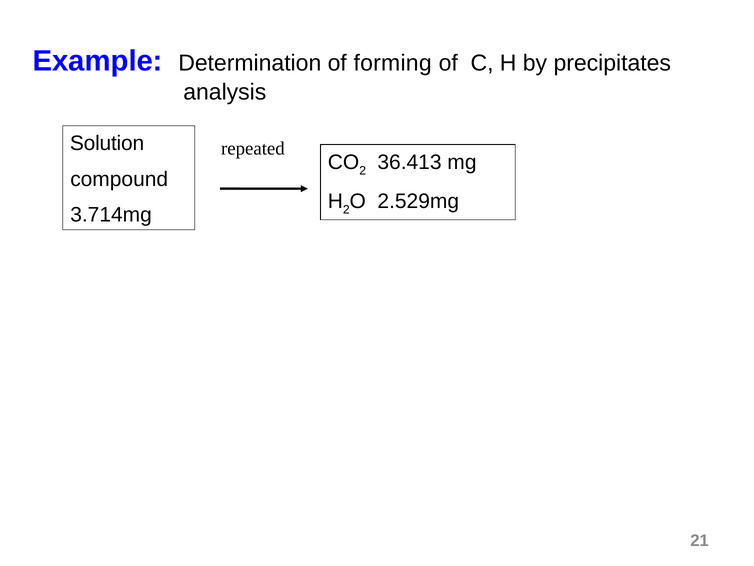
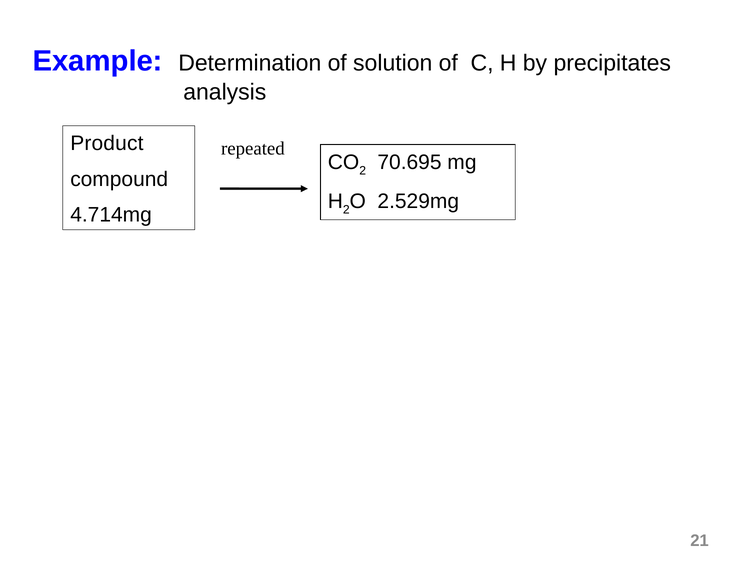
forming: forming -> solution (393, 63)
Solution: Solution -> Product (107, 143)
36.413: 36.413 -> 70.695 (409, 162)
3.714mg: 3.714mg -> 4.714mg (111, 215)
